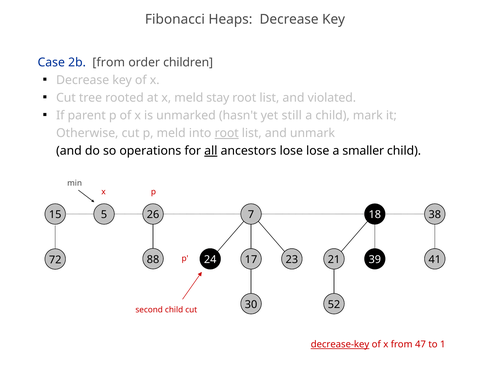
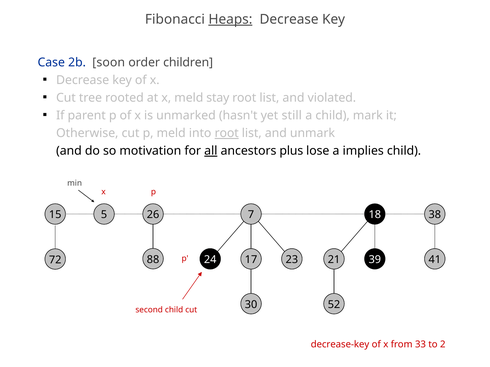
Heaps underline: none -> present (230, 19)
2b from: from -> soon (109, 63)
operations: operations -> motivation (150, 151)
ancestors lose: lose -> plus (291, 151)
smaller: smaller -> implies (363, 151)
decrease-key underline: present -> none (340, 345)
47: 47 -> 33 (420, 345)
1: 1 -> 2 (443, 345)
